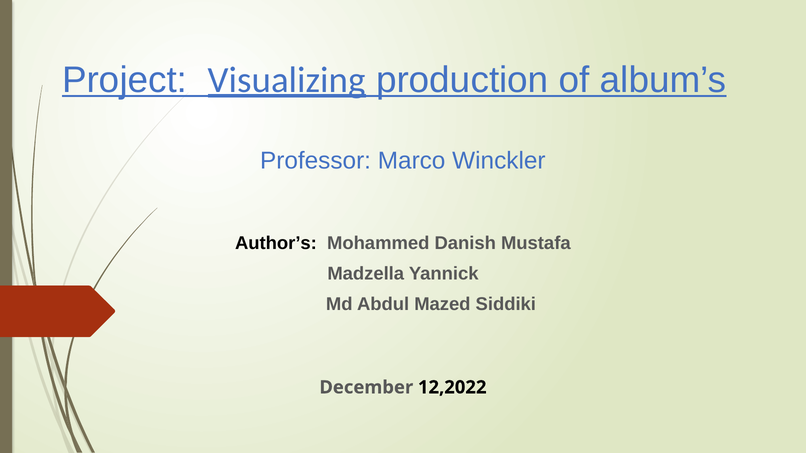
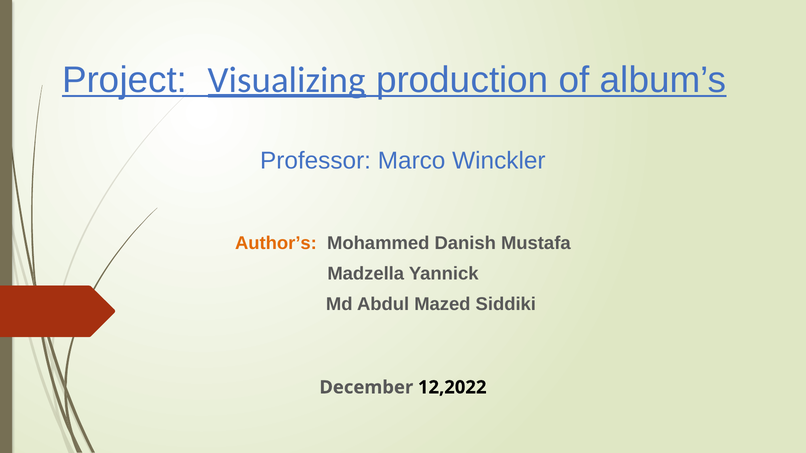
Author’s colour: black -> orange (276, 244)
